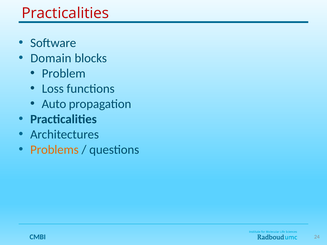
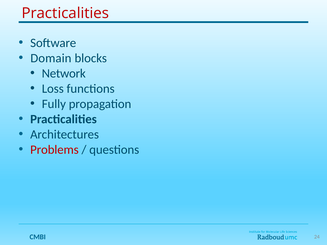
Problem: Problem -> Network (64, 73)
Auto: Auto -> Fully (54, 104)
Problems colour: orange -> red (54, 150)
